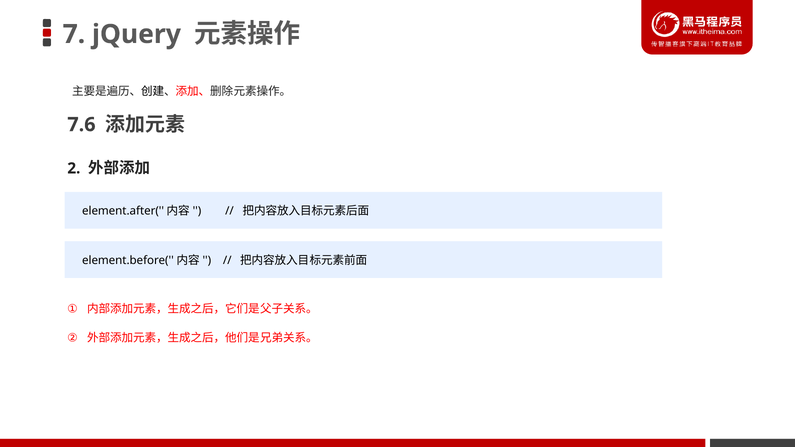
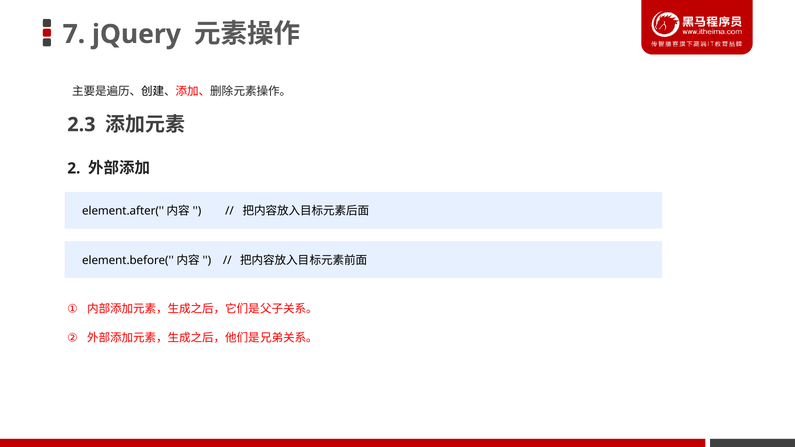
7.6: 7.6 -> 2.3 (81, 125)
